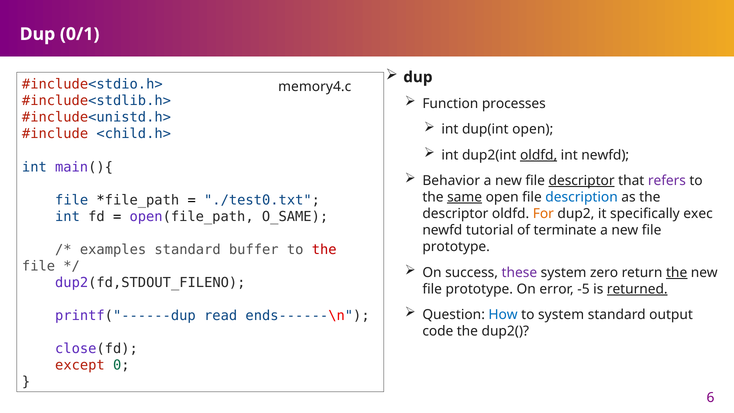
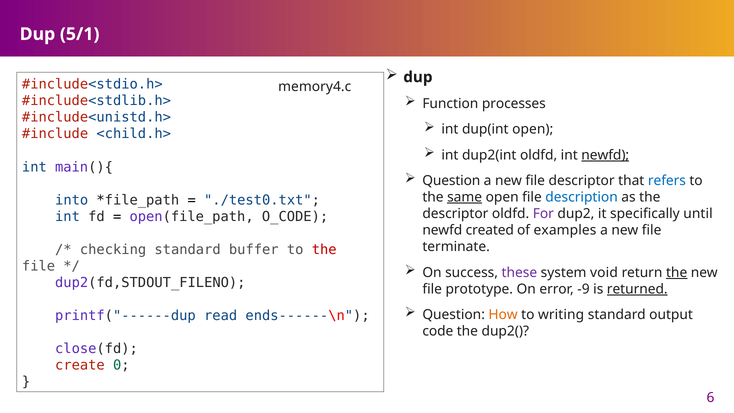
0/1: 0/1 -> 5/1 (80, 34)
oldfd underline: present -> none (539, 155)
newfd underline: none -> present (605, 155)
Behavior: Behavior -> Question (451, 181)
descriptor underline: present -> none (582, 181)
refers colour: purple -> blue (667, 181)
file: file -> into (72, 200)
For colour: orange -> purple (543, 214)
exec: exec -> until (698, 214)
O_SAME: O_SAME -> O_CODE (295, 216)
tutorial: tutorial -> created (490, 230)
terminate: terminate -> examples (565, 230)
prototype: prototype -> terminate (456, 247)
examples: examples -> checking (113, 250)
zero: zero -> void (604, 272)
-5: -5 -> -9 (583, 289)
How colour: blue -> orange (503, 315)
to system: system -> writing (561, 315)
except: except -> create (80, 365)
